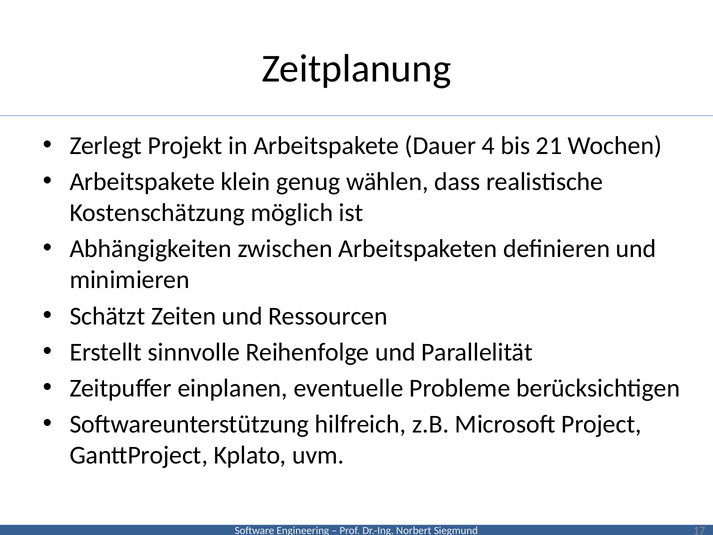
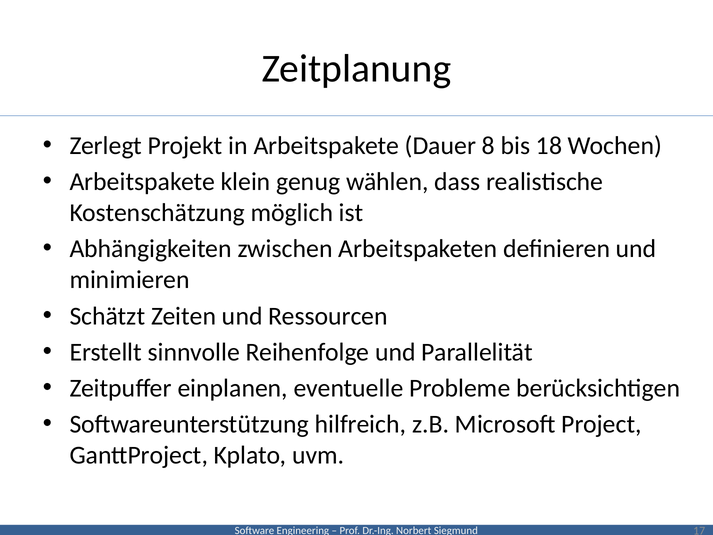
4: 4 -> 8 (488, 146)
21: 21 -> 18 (549, 146)
